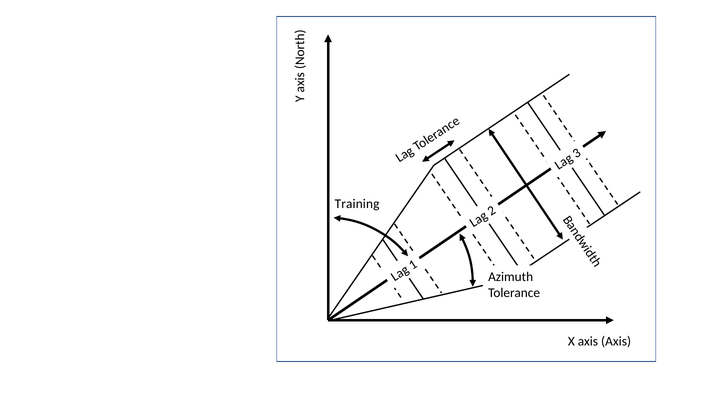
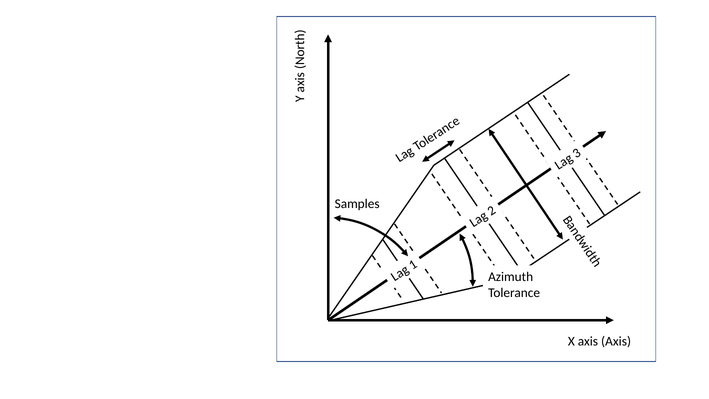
Training: Training -> Samples (357, 204)
